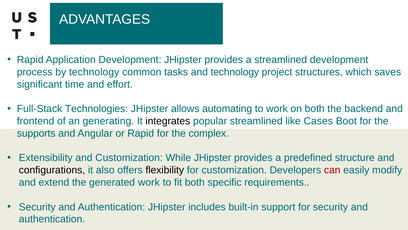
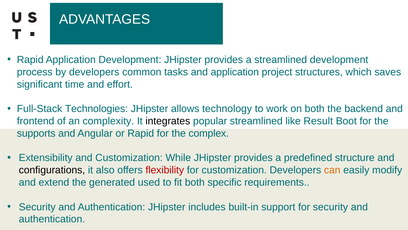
by technology: technology -> developers (94, 72)
and technology: technology -> application (235, 72)
automating: automating -> technology (227, 109)
generating: generating -> complexity (108, 121)
Cases: Cases -> Result (318, 121)
flexibility colour: black -> red (165, 170)
can colour: red -> orange (332, 170)
generated work: work -> used (149, 182)
